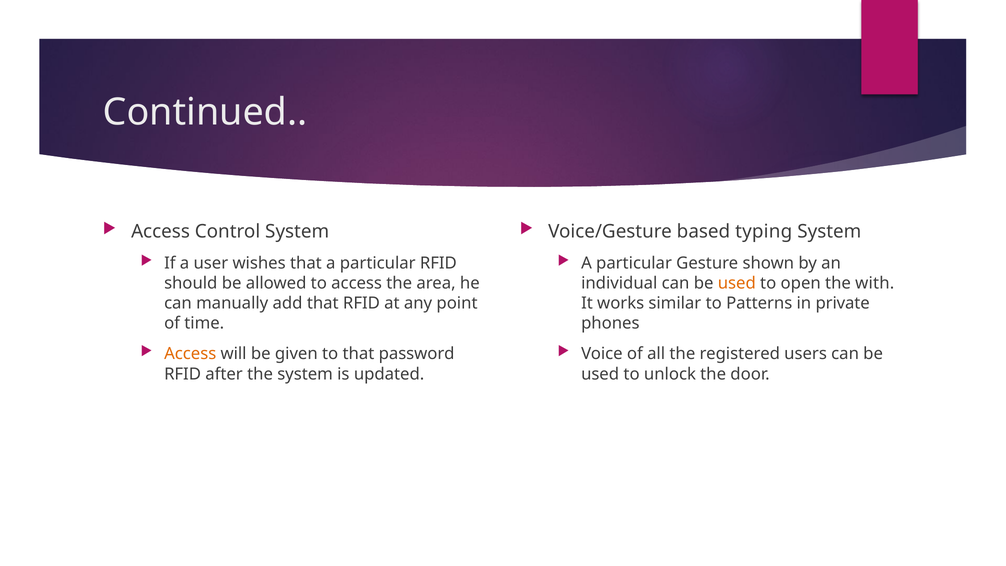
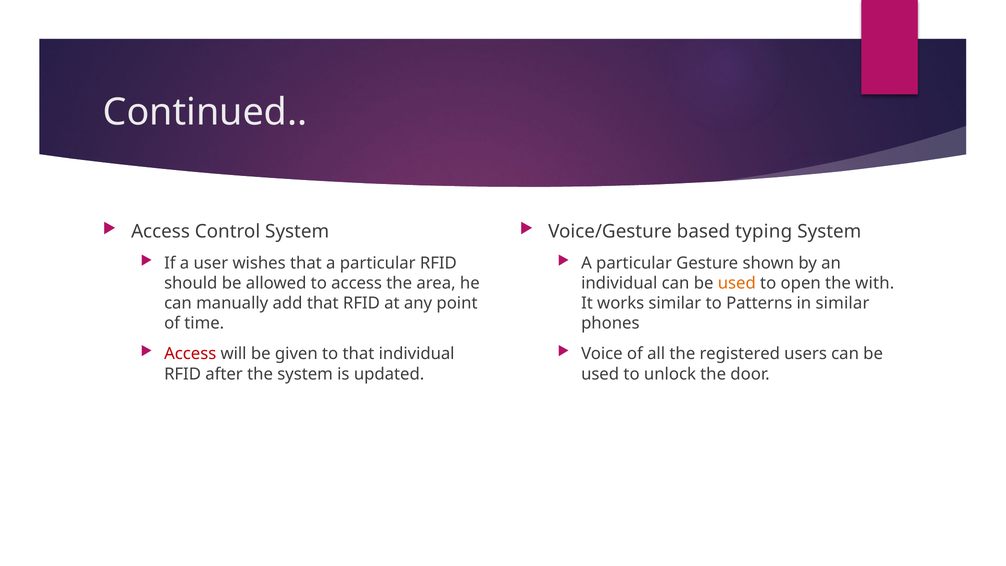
in private: private -> similar (843, 303)
Access colour: orange -> red (190, 354)
that password: password -> individual (417, 354)
